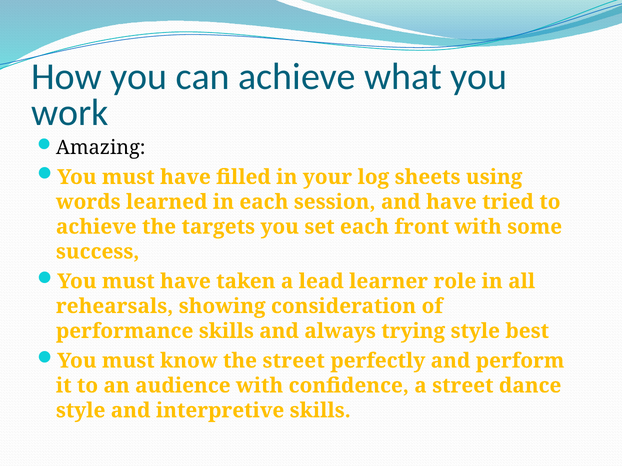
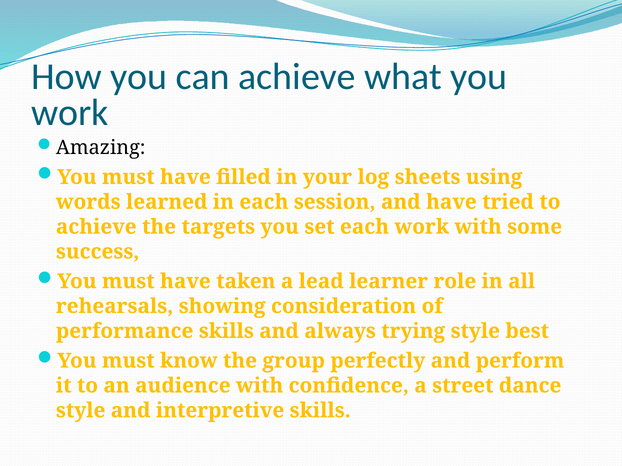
each front: front -> work (422, 227)
the street: street -> group (294, 361)
